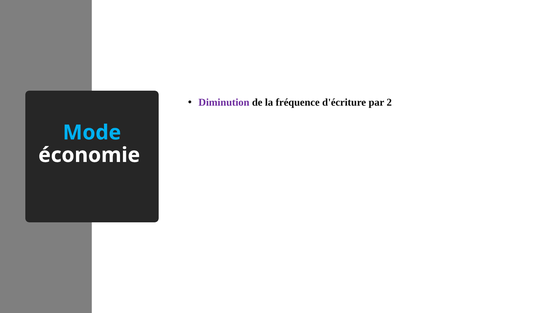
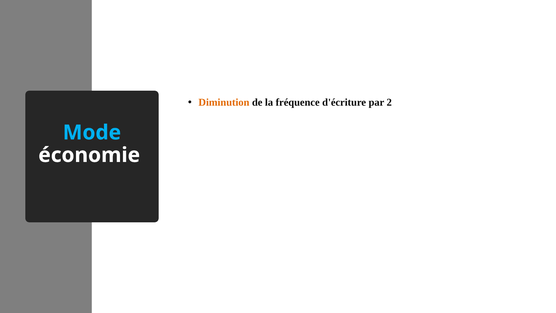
Diminution colour: purple -> orange (224, 102)
